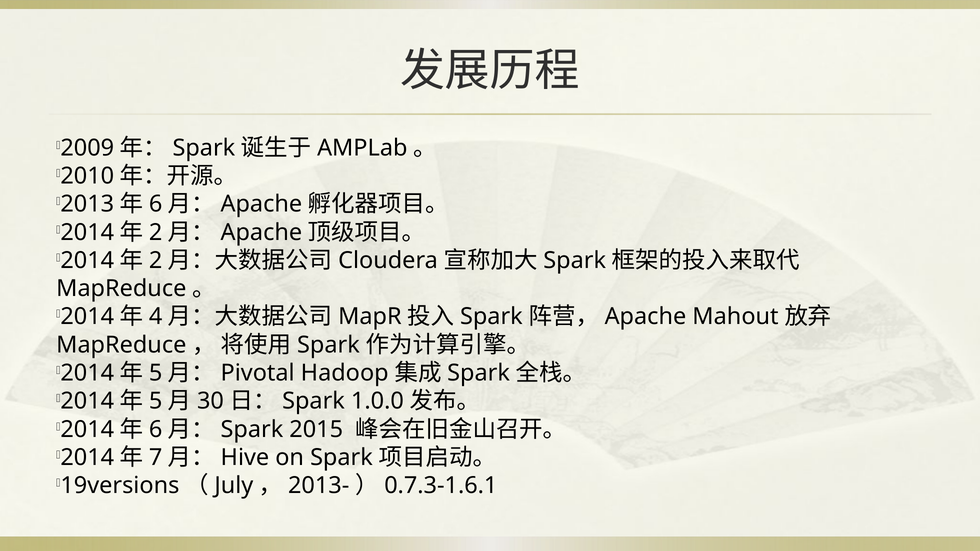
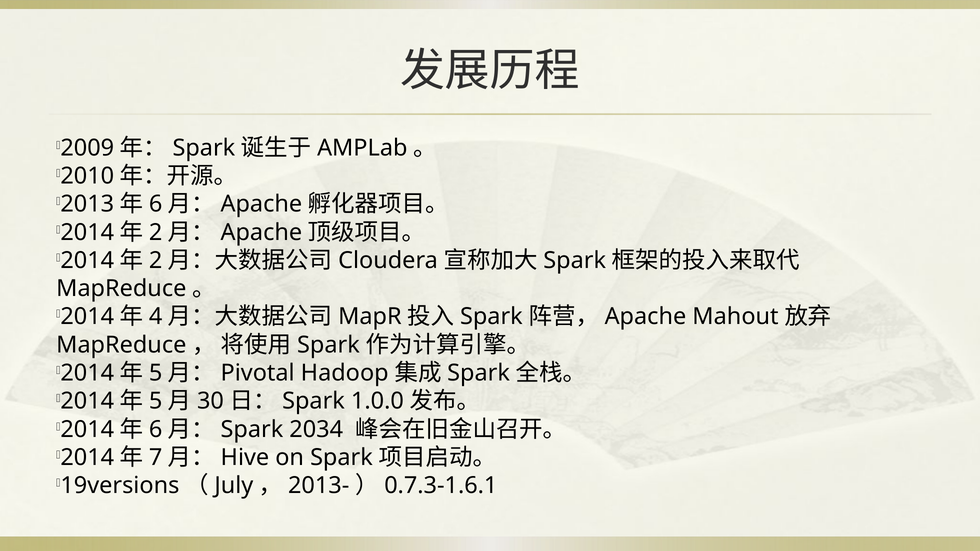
2015: 2015 -> 2034 (316, 430)
